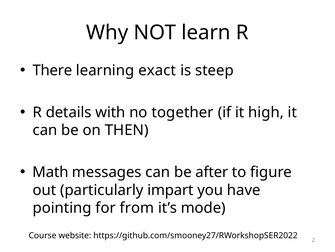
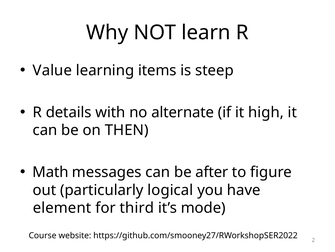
There: There -> Value (52, 70)
exact: exact -> items (157, 70)
together: together -> alternate (183, 112)
impart: impart -> logical (170, 190)
pointing: pointing -> element (62, 207)
from: from -> third (137, 207)
